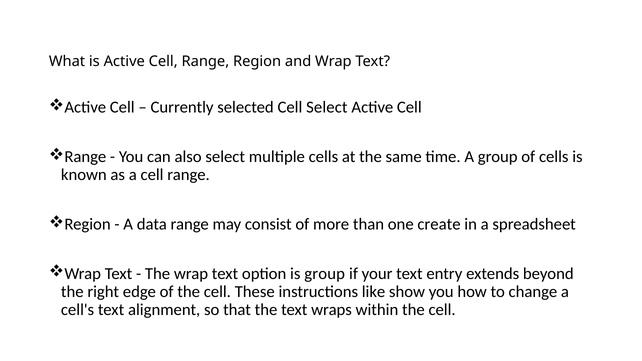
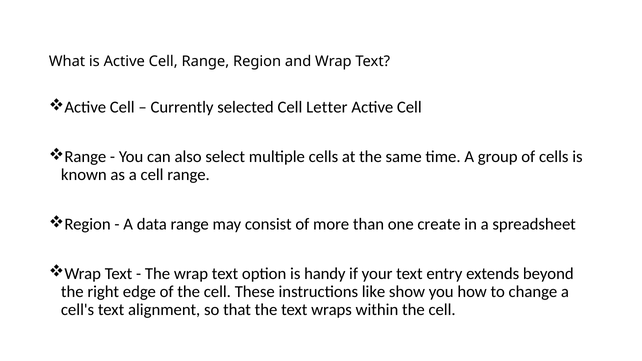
Cell Select: Select -> Letter (327, 107)
is group: group -> handy (325, 274)
